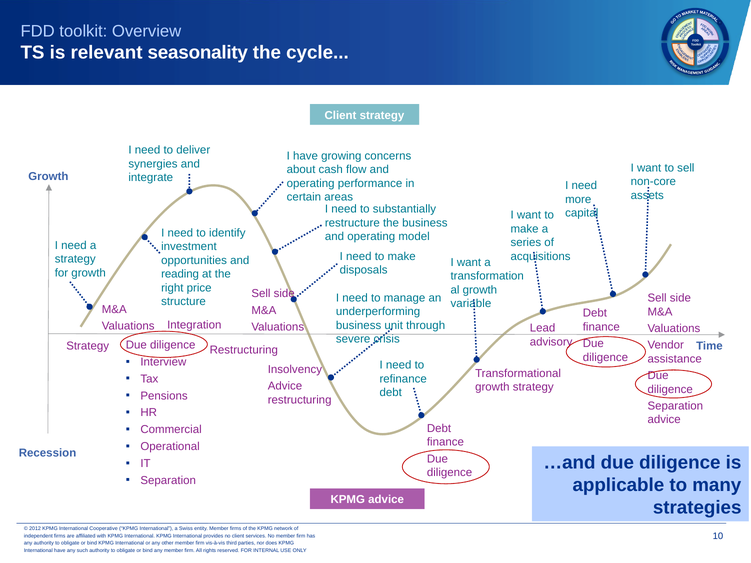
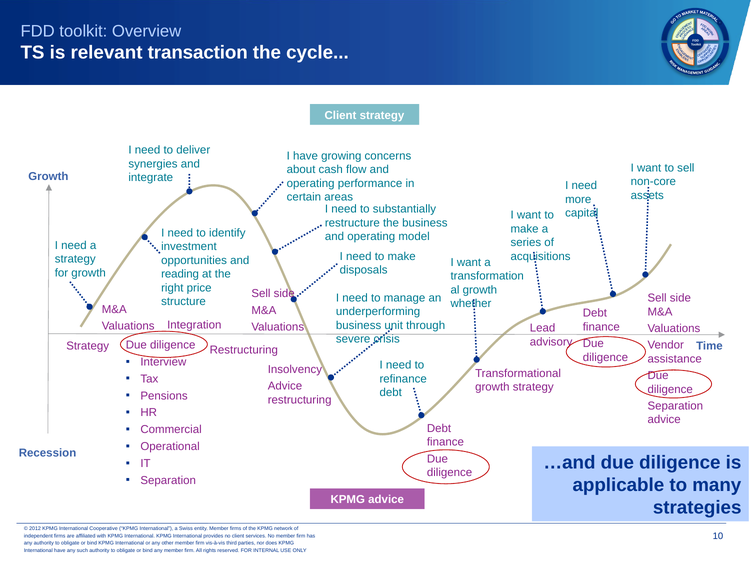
seasonality: seasonality -> transaction (198, 53)
variable: variable -> whether (471, 304)
